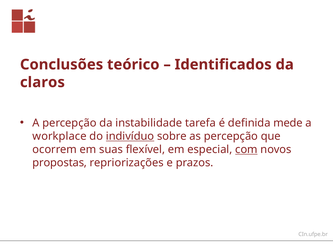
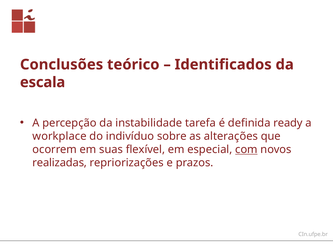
claros: claros -> escala (43, 83)
mede: mede -> ready (288, 123)
indivíduo underline: present -> none (130, 137)
as percepção: percepção -> alterações (231, 137)
propostas: propostas -> realizadas (60, 163)
